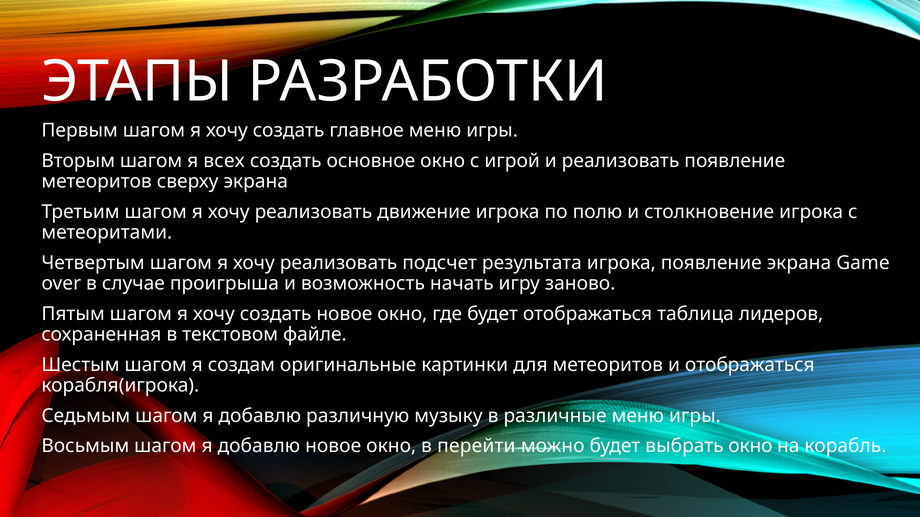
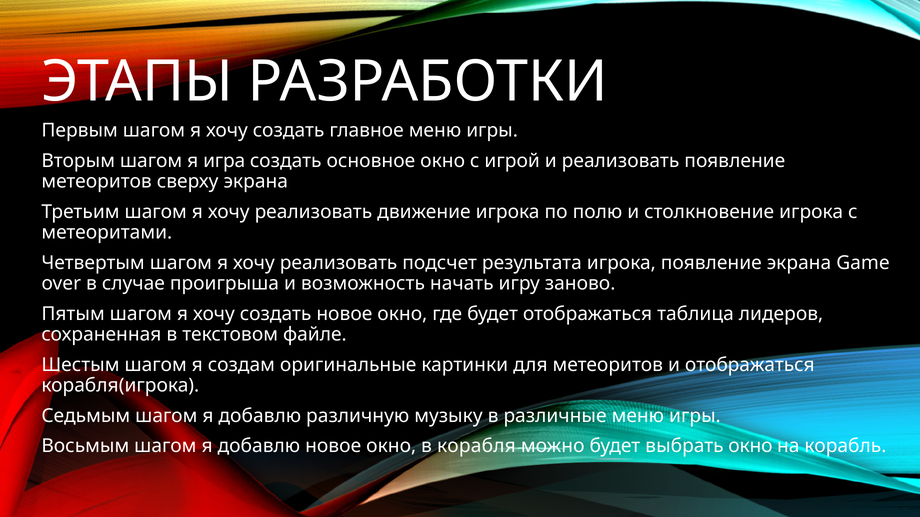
всех: всех -> игра (224, 161)
перейти: перейти -> корабля (476, 446)
